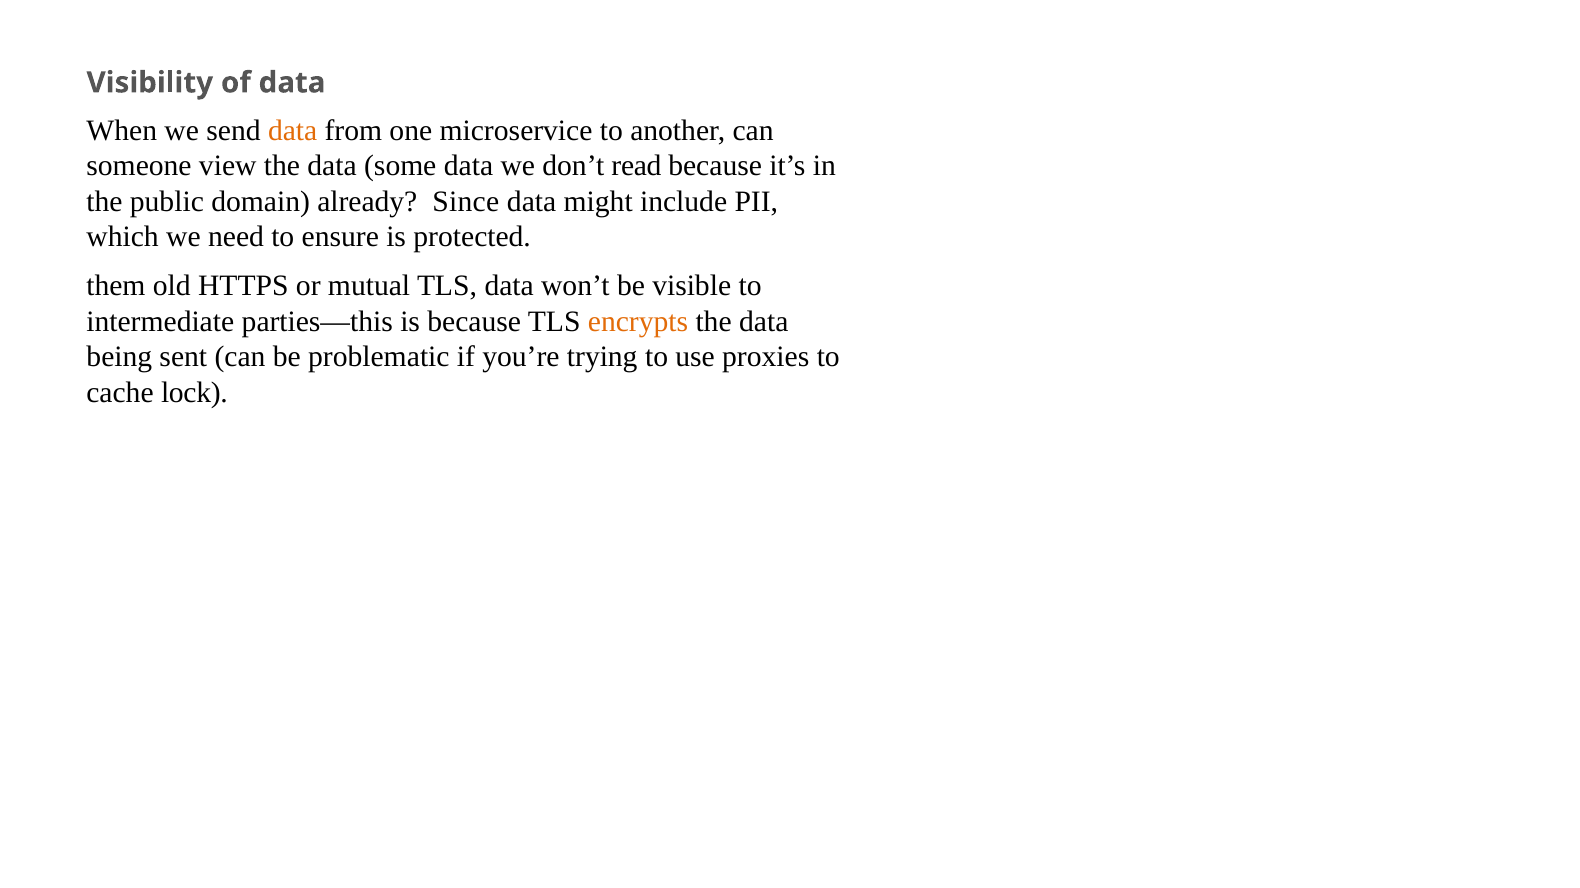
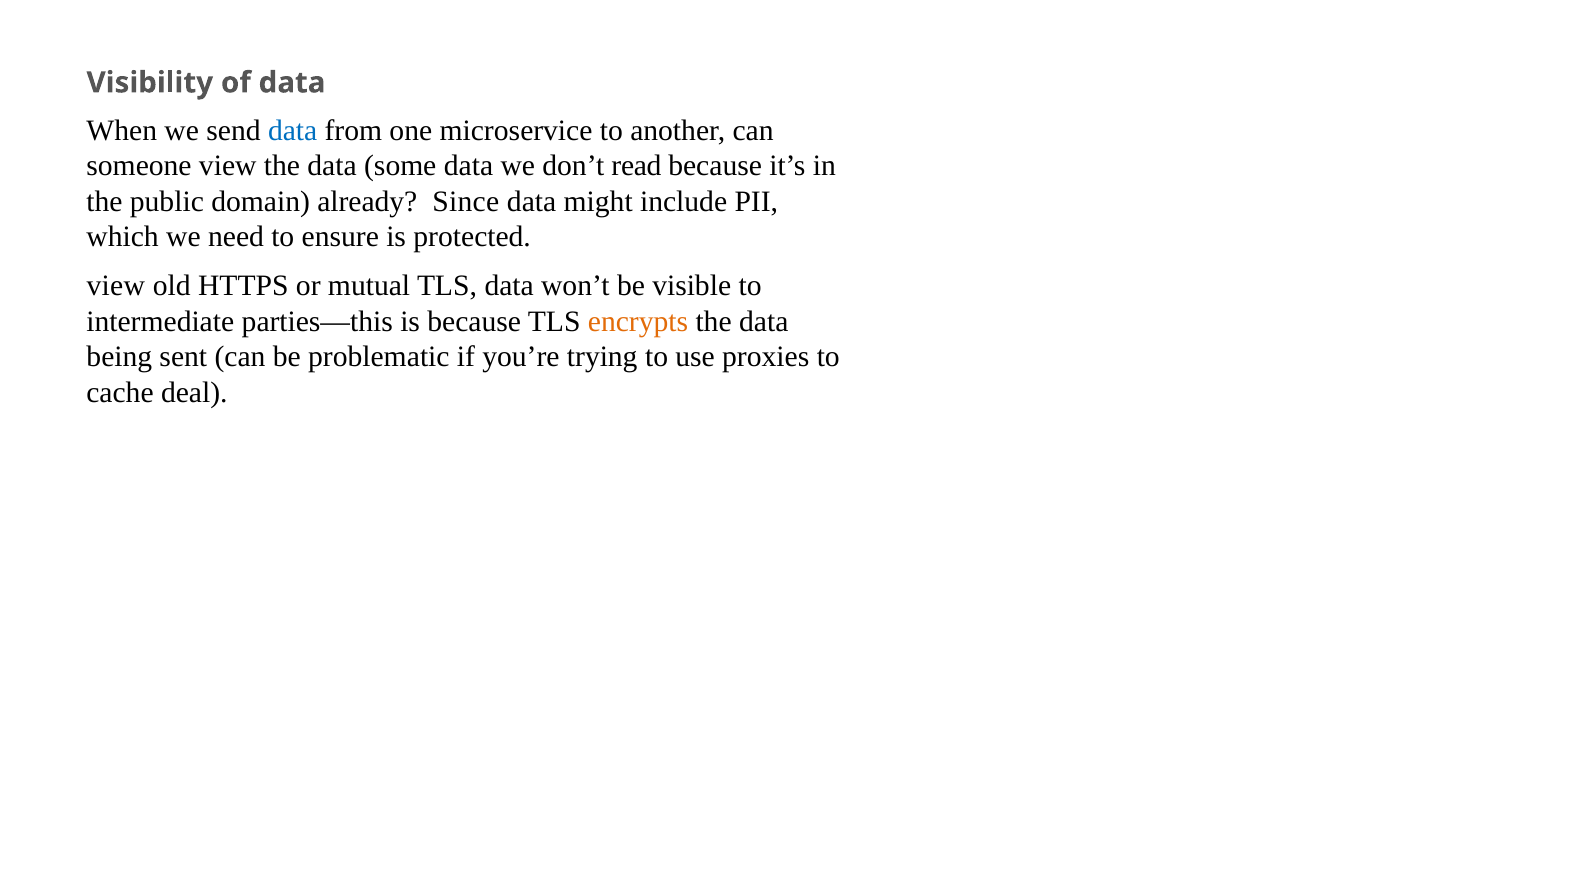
data colour: orange -> blue (293, 131)
them: them -> view (116, 286)
lock: lock -> deal (194, 393)
